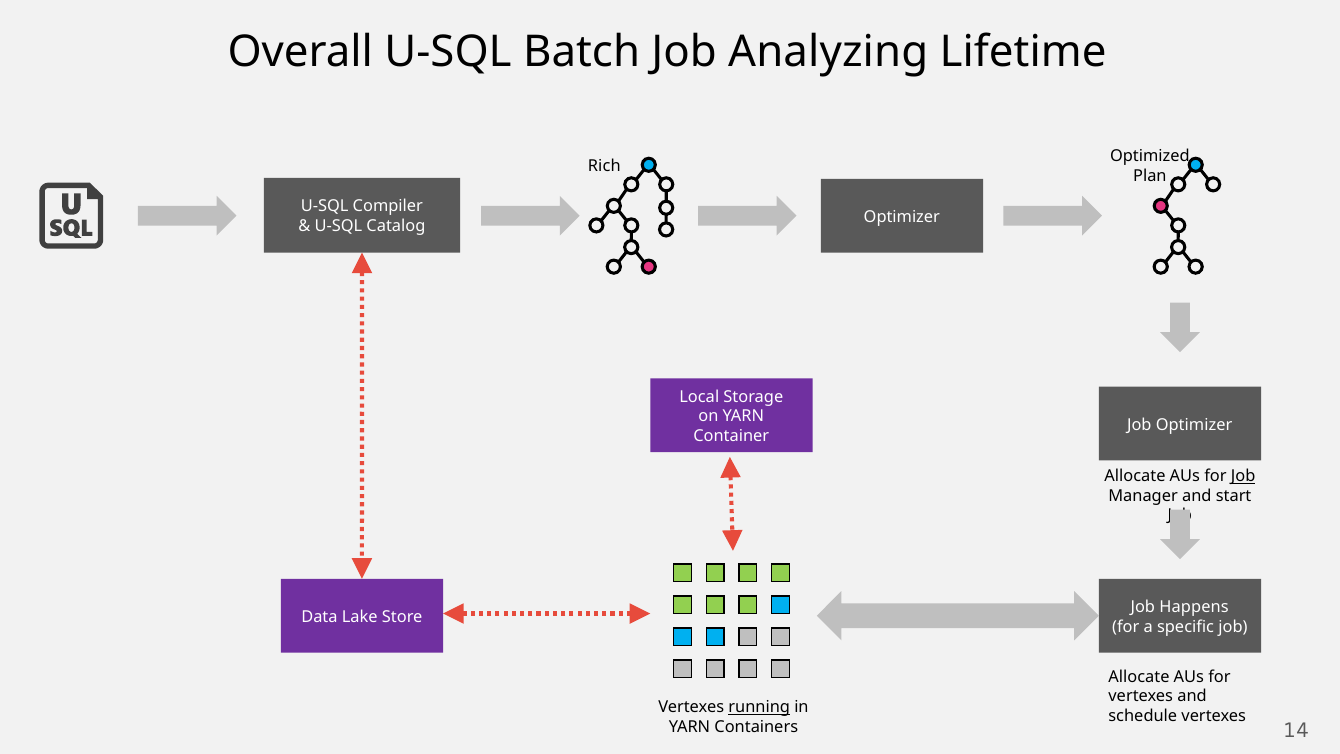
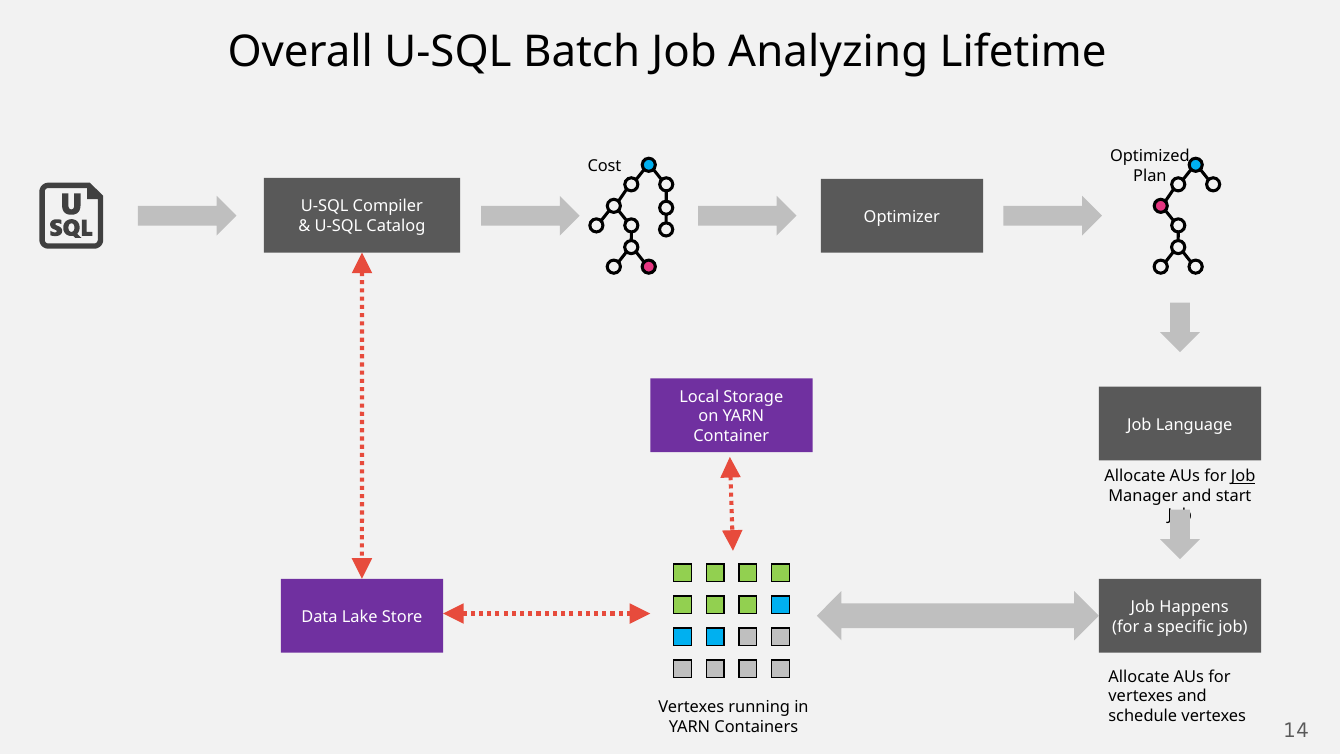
Rich: Rich -> Cost (604, 166)
Job Optimizer: Optimizer -> Language (1194, 424)
running underline: present -> none (759, 707)
